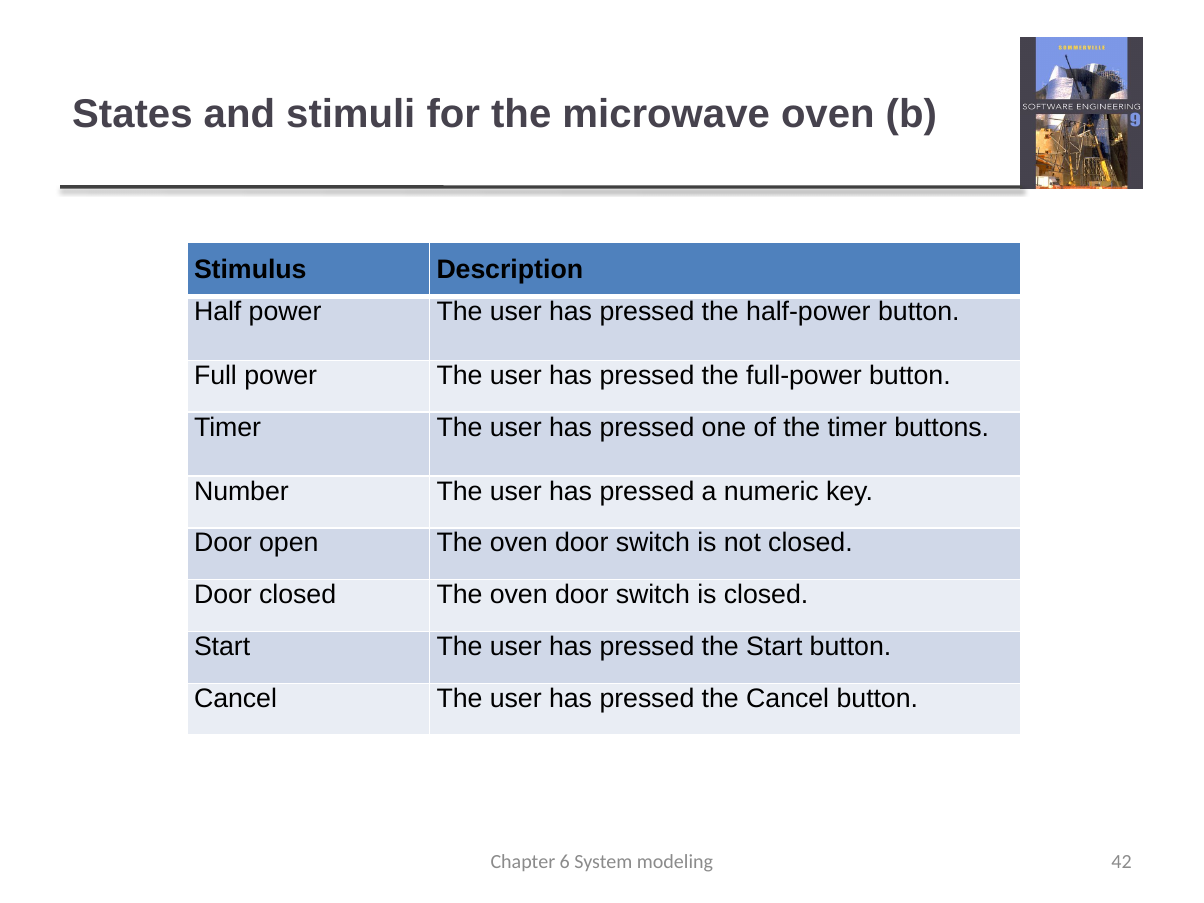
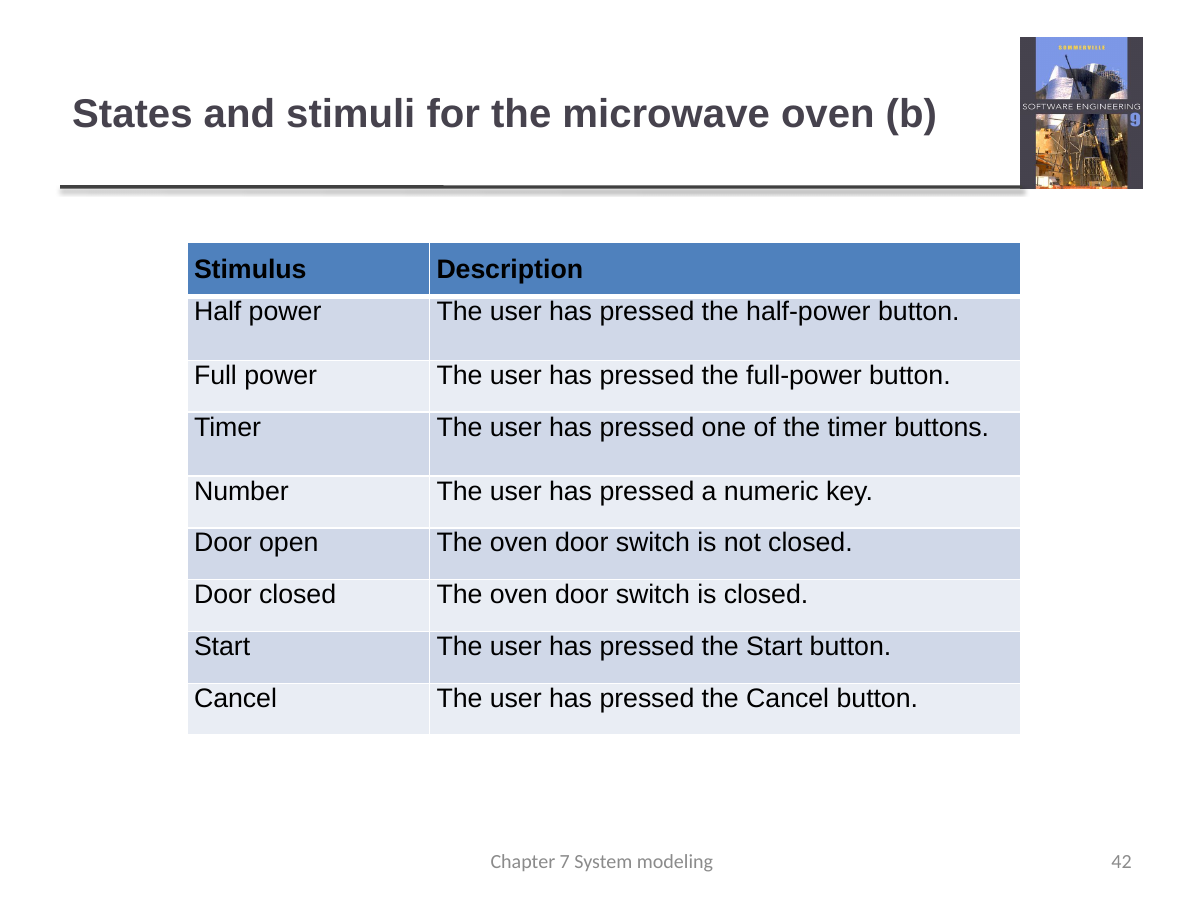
6: 6 -> 7 (565, 862)
